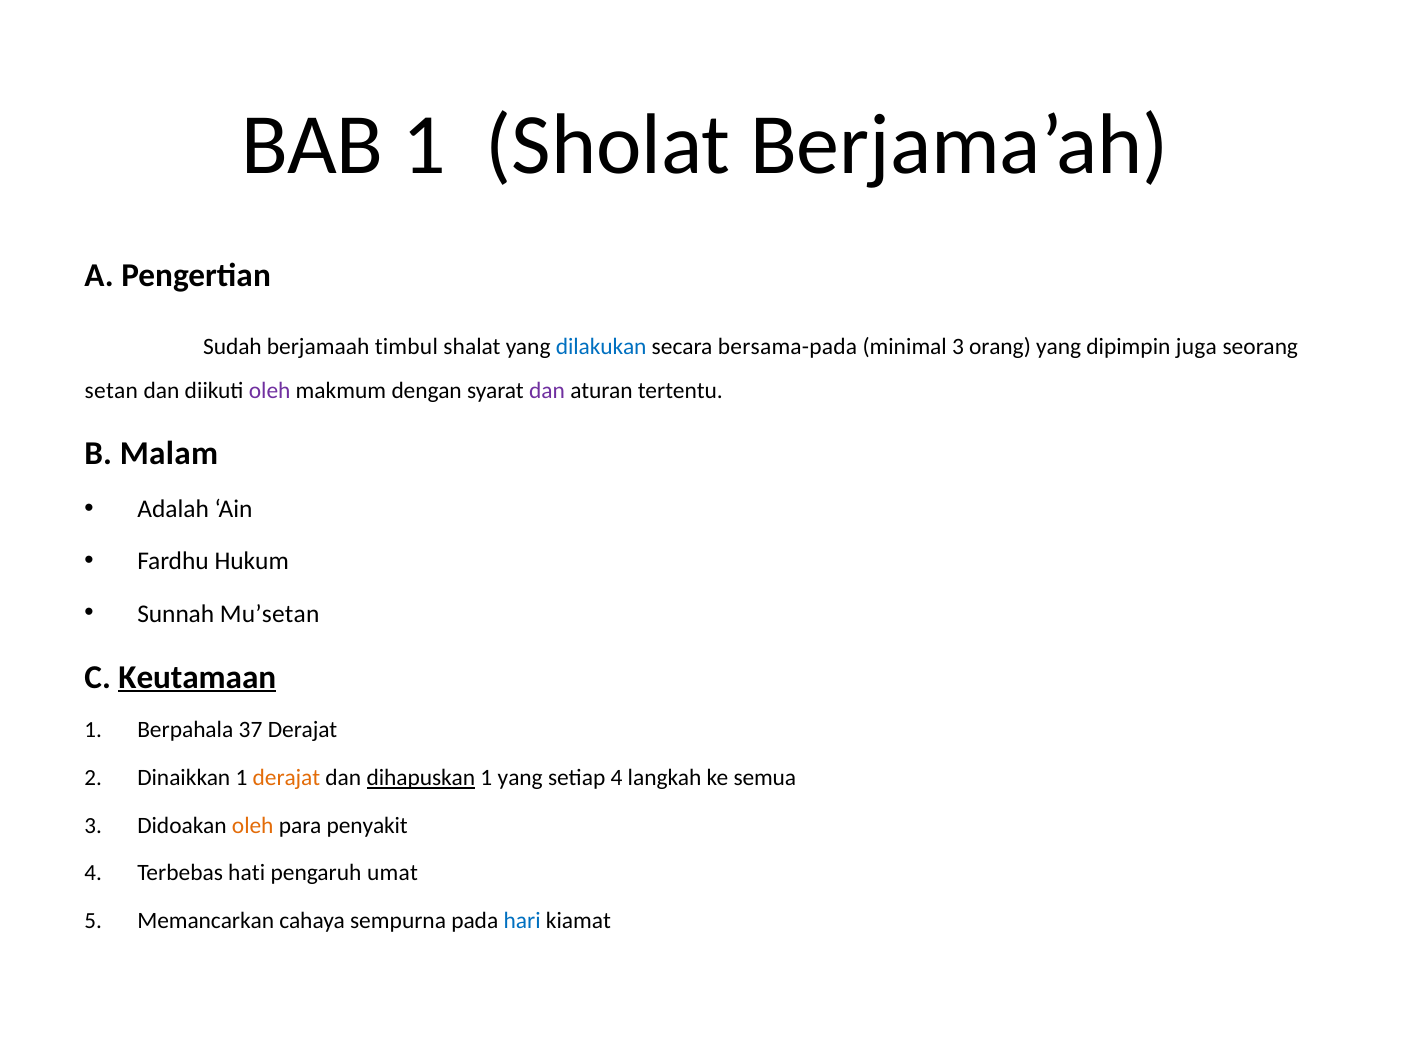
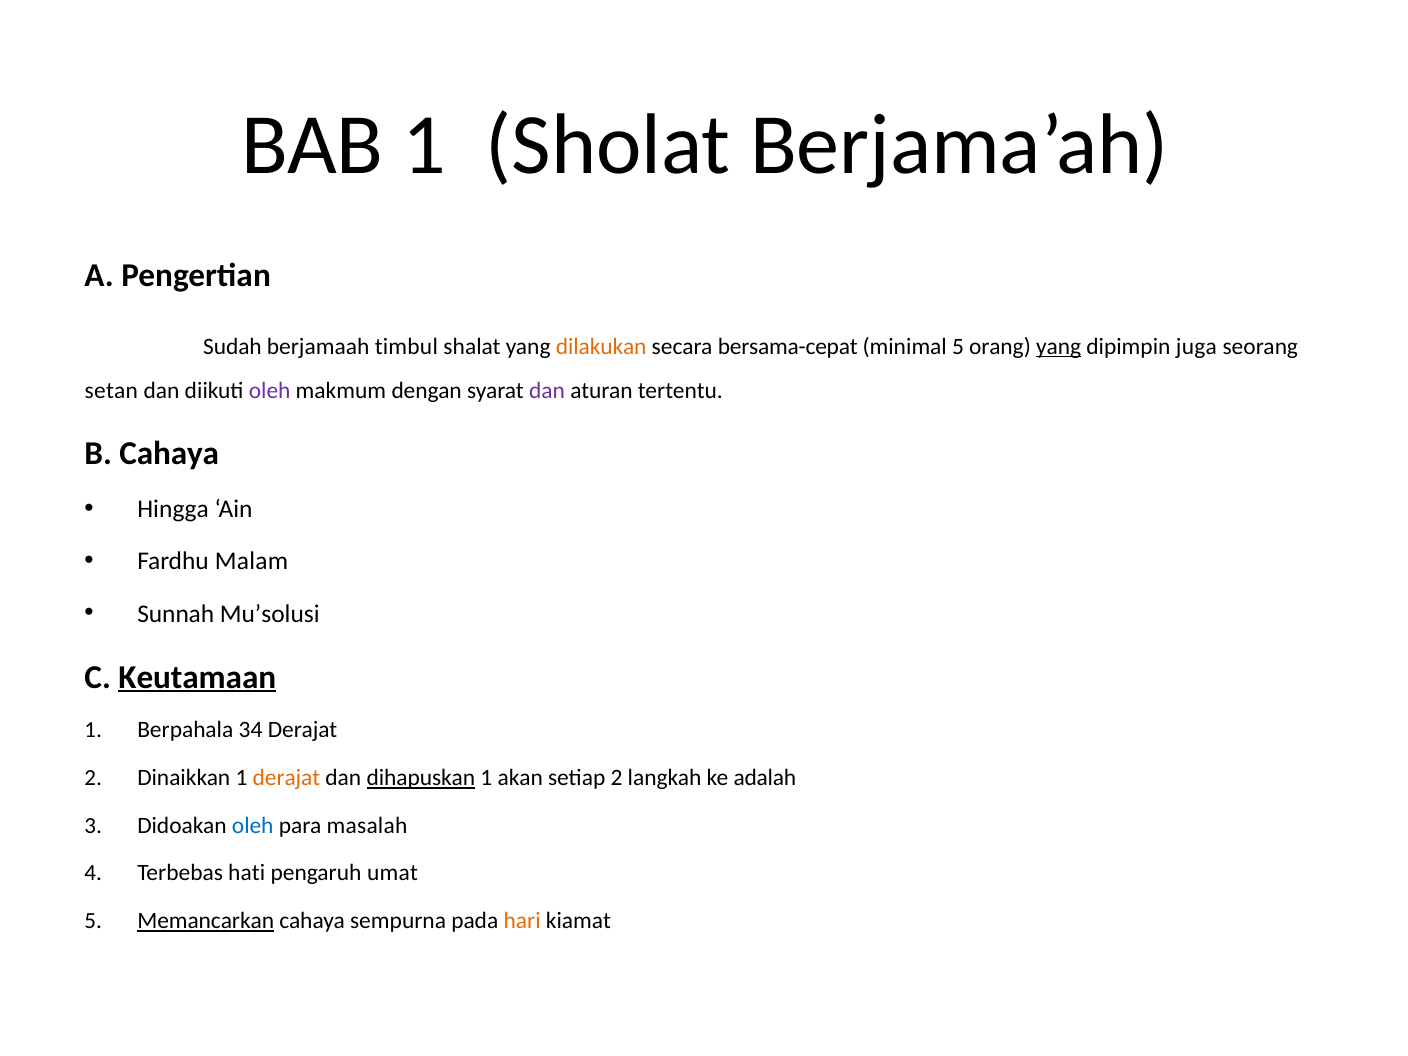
dilakukan colour: blue -> orange (601, 347)
bersama-pada: bersama-pada -> bersama-cepat (788, 347)
minimal 3: 3 -> 5 (958, 347)
yang underline: none -> present (1059, 347)
B Malam: Malam -> Cahaya (169, 453)
Adalah: Adalah -> Hingga (173, 510)
Hukum: Hukum -> Malam (252, 562)
Mu’setan: Mu’setan -> Mu’solusi (270, 614)
37: 37 -> 34 (251, 730)
1 yang: yang -> akan (520, 778)
setiap 4: 4 -> 2 (617, 778)
semua: semua -> adalah (765, 778)
oleh colour: orange -> blue (253, 826)
penyakit: penyakit -> masalah (367, 826)
Memancarkan underline: none -> present (206, 921)
hari colour: blue -> orange (522, 921)
